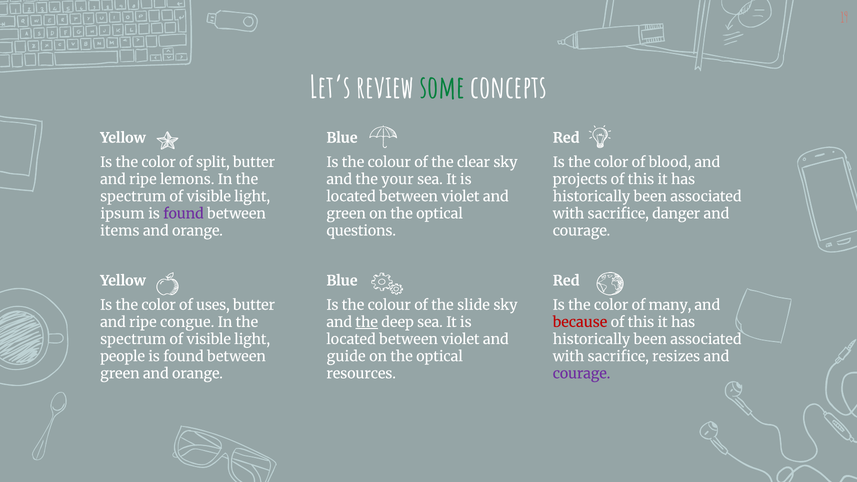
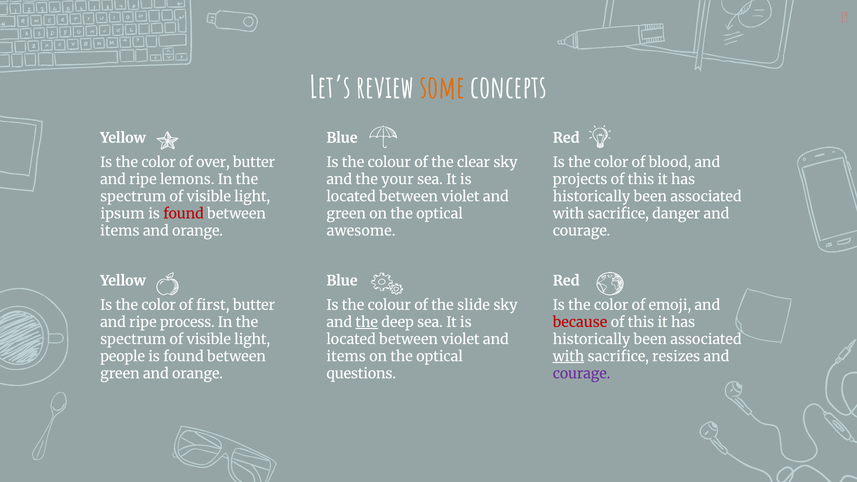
some colour: green -> orange (442, 88)
split: split -> over (213, 162)
found colour: purple -> red (183, 214)
questions: questions -> awesome (361, 231)
uses: uses -> first (213, 305)
many: many -> emoji (670, 305)
congue: congue -> process (187, 322)
guide: guide -> items (346, 357)
with underline: none -> present (568, 357)
resources: resources -> questions (361, 374)
